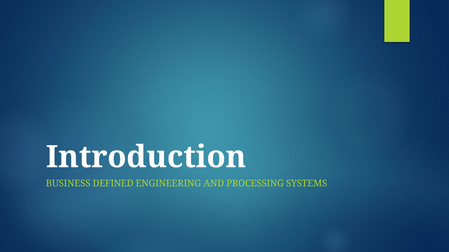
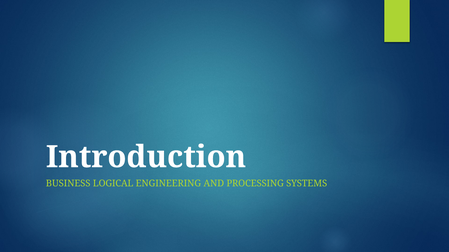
DEFINED: DEFINED -> LOGICAL (113, 184)
